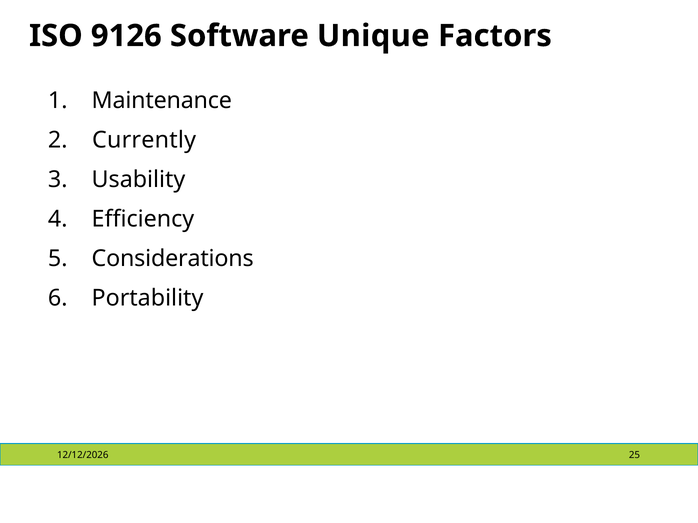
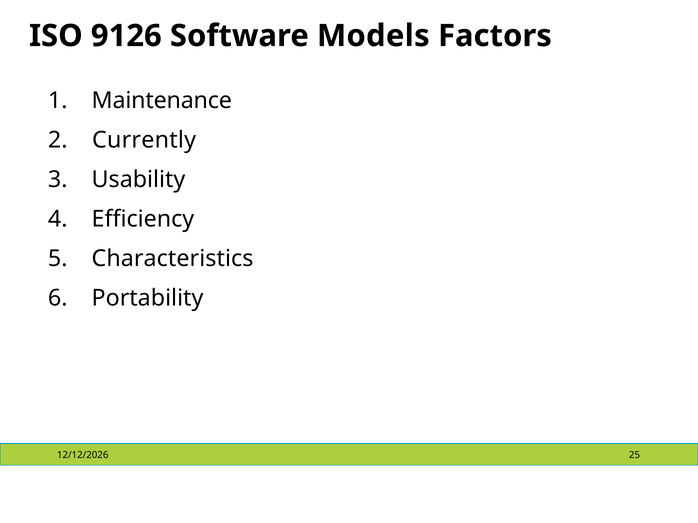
Unique: Unique -> Models (373, 36)
Considerations: Considerations -> Characteristics (173, 259)
